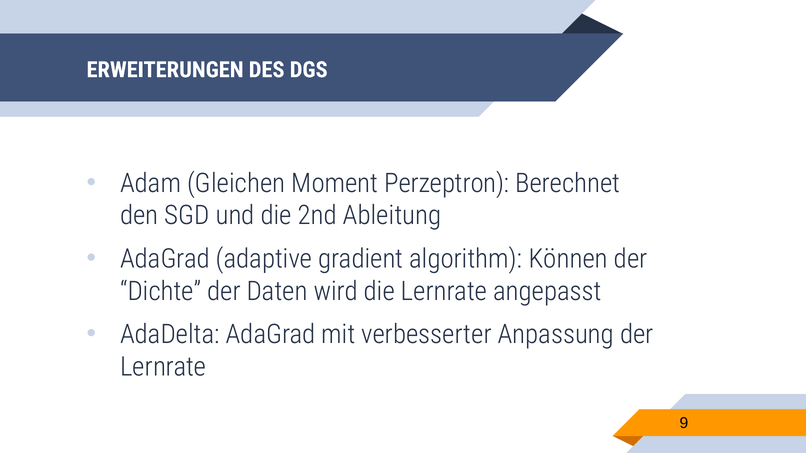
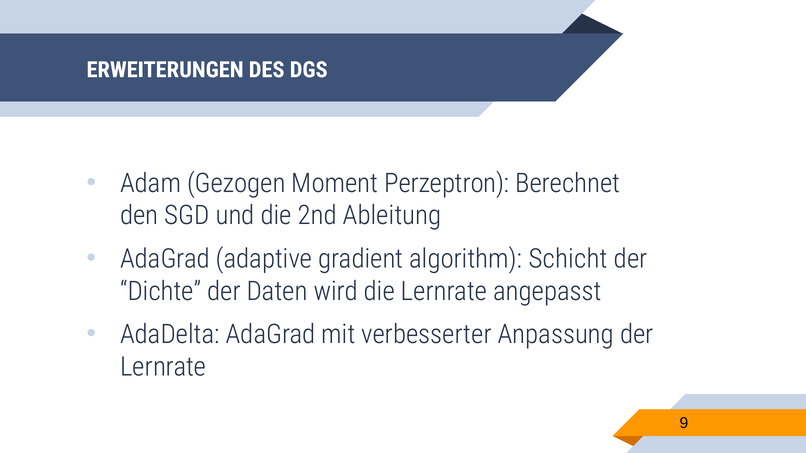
Gleichen: Gleichen -> Gezogen (236, 183)
Können: Können -> Schicht (568, 259)
